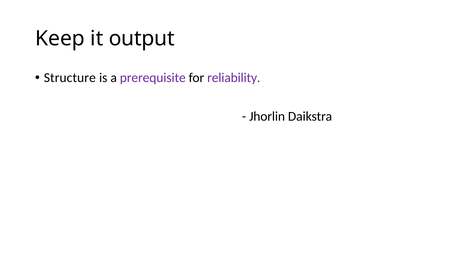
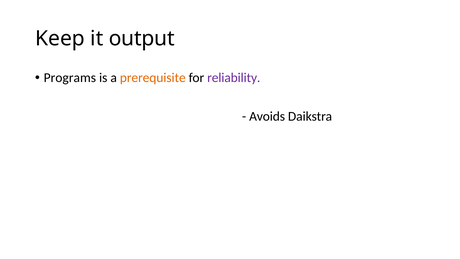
Structure: Structure -> Programs (70, 78)
prerequisite colour: purple -> orange (153, 78)
Jhorlin: Jhorlin -> Avoids (267, 116)
